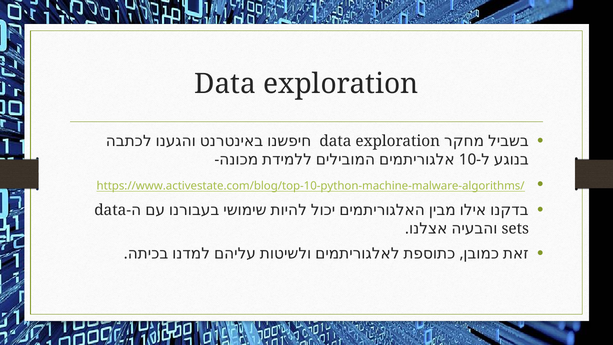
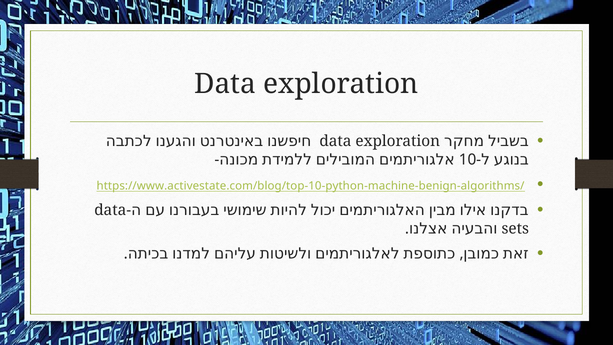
https://www.activestate.com/blog/top-10-python-machine-malware-algorithms/: https://www.activestate.com/blog/top-10-python-machine-malware-algorithms/ -> https://www.activestate.com/blog/top-10-python-machine-benign-algorithms/ (311, 186)
